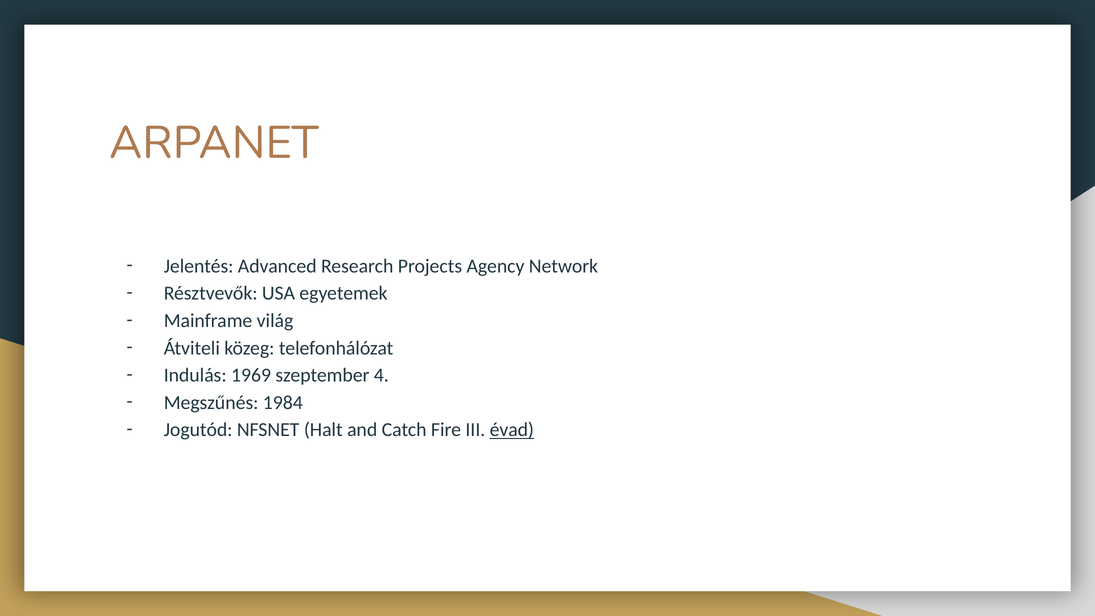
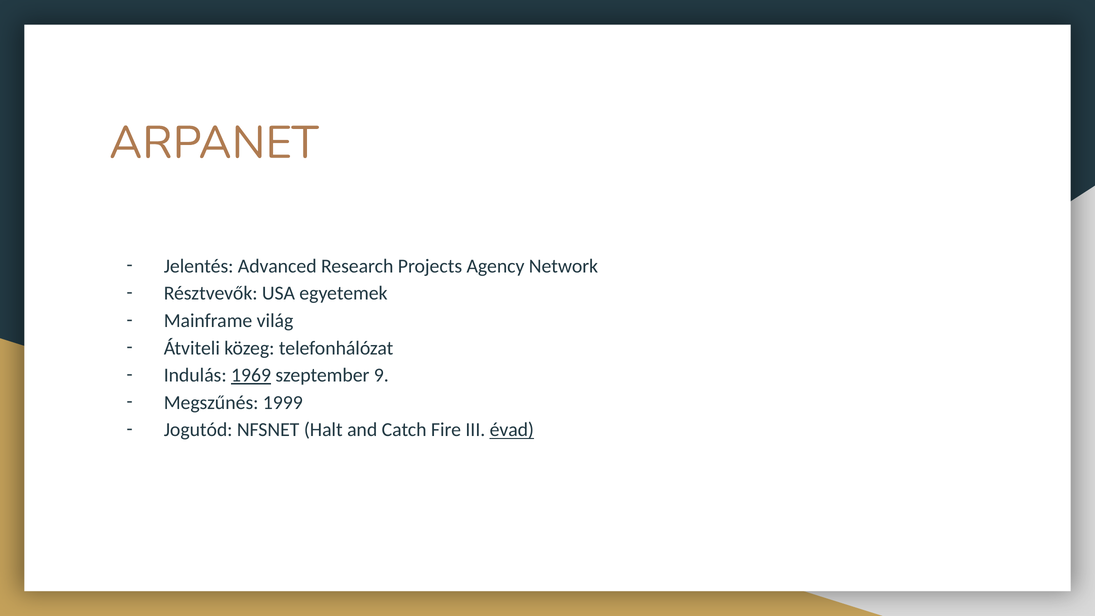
1969 underline: none -> present (251, 375)
4: 4 -> 9 (381, 375)
1984: 1984 -> 1999 (283, 403)
